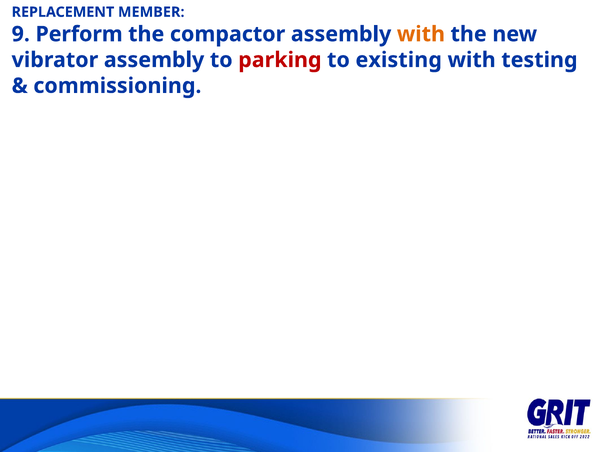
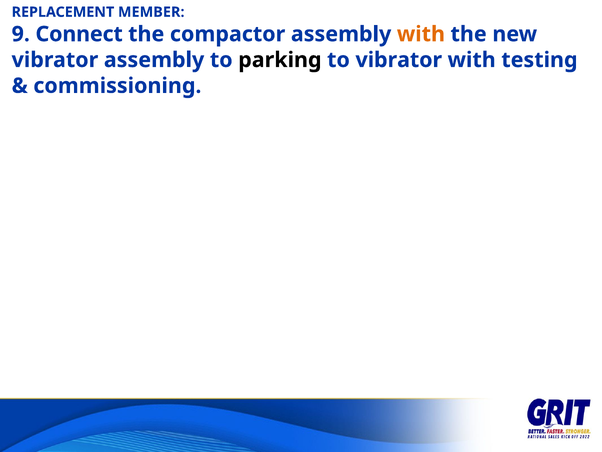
Perform: Perform -> Connect (79, 34)
parking colour: red -> black (280, 60)
to existing: existing -> vibrator (399, 60)
